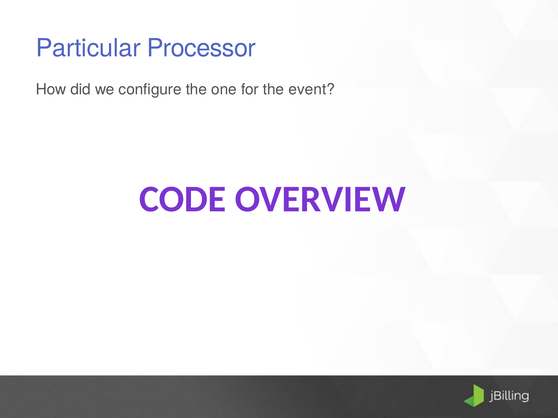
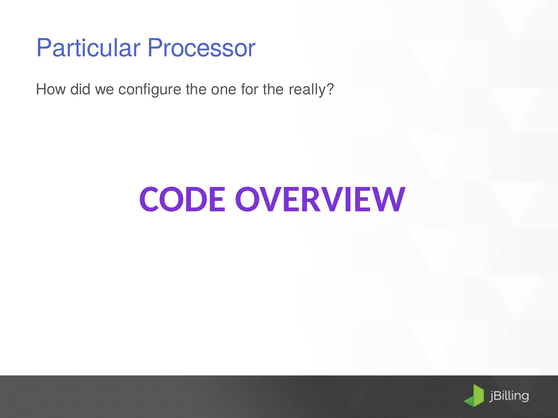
event: event -> really (312, 90)
